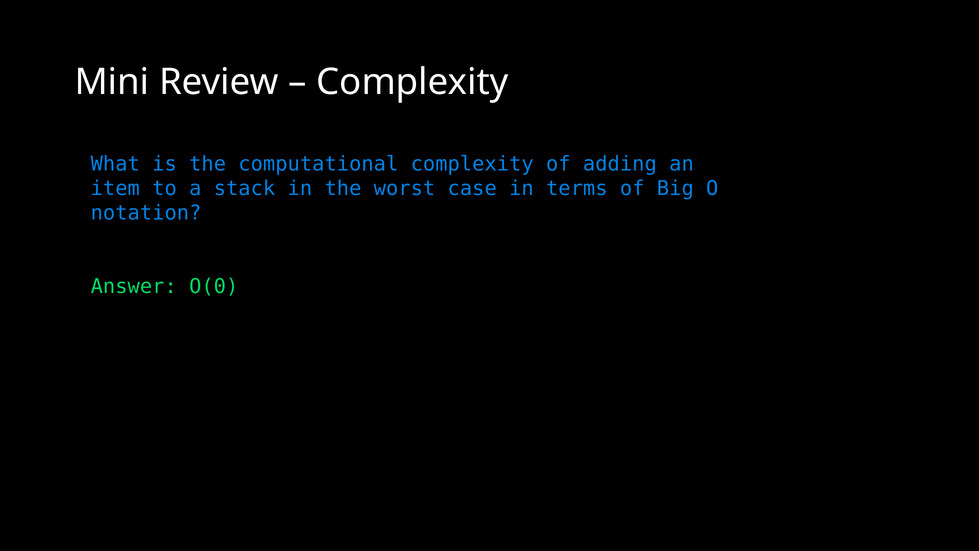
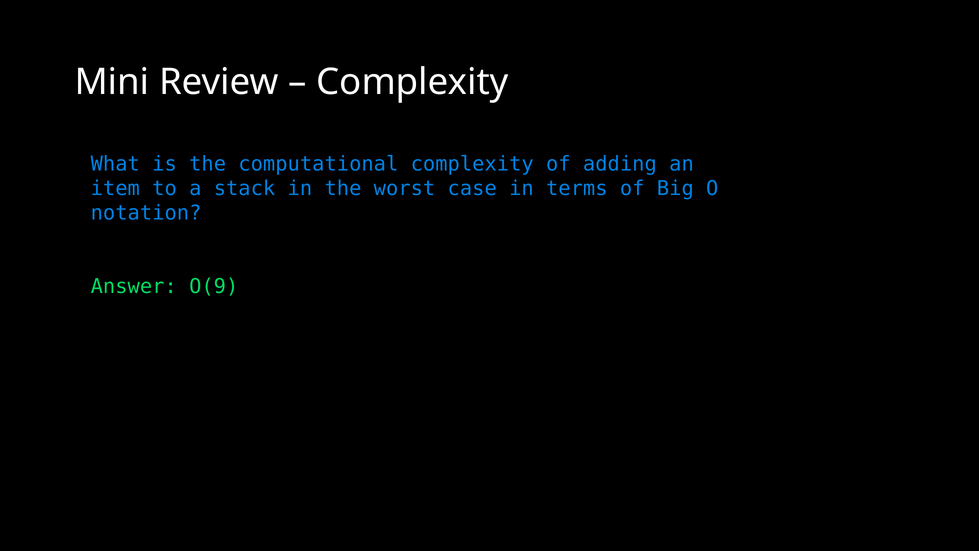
O(0: O(0 -> O(9 (214, 287)
